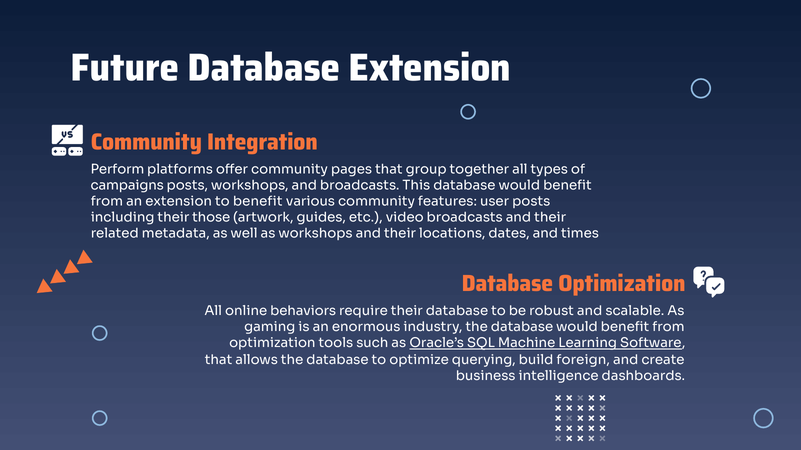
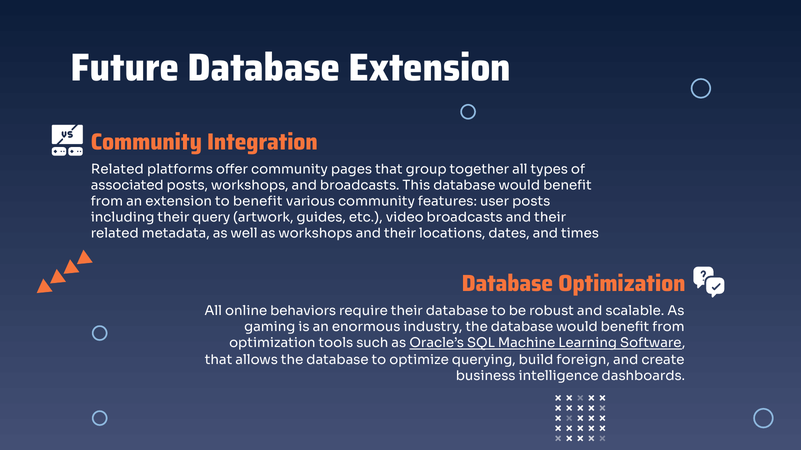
Perform: Perform -> Related (117, 169)
campaigns: campaigns -> associated (127, 185)
those: those -> query (211, 217)
